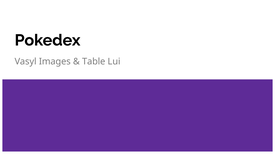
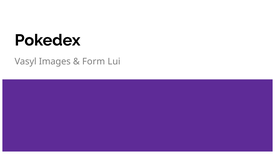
Table: Table -> Form (94, 62)
